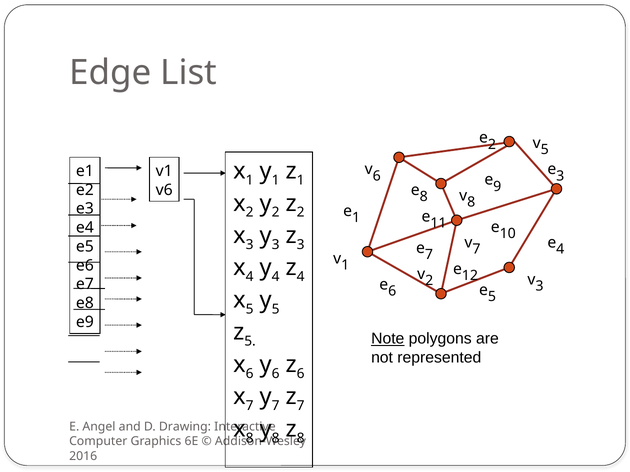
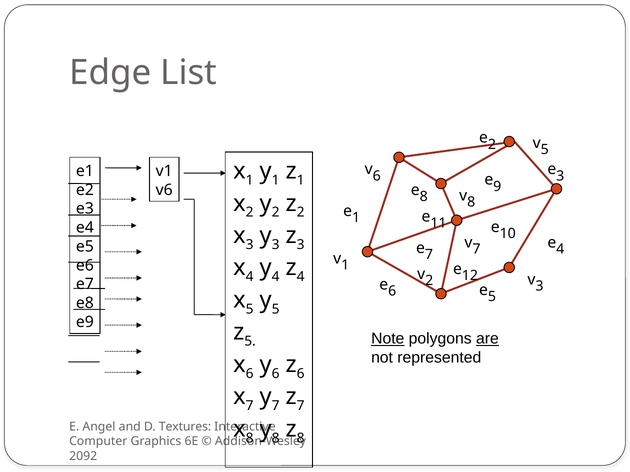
are underline: none -> present (487, 339)
Drawing: Drawing -> Textures (185, 427)
2016: 2016 -> 2092 (83, 457)
